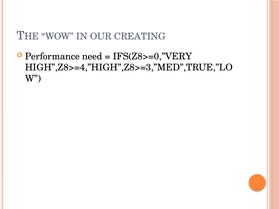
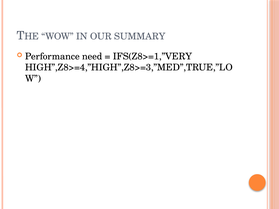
CREATING: CREATING -> SUMMARY (140, 36)
IFS(Z8>=0,”VERY: IFS(Z8>=0,”VERY -> IFS(Z8>=1,”VERY (152, 56)
